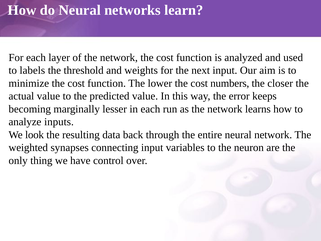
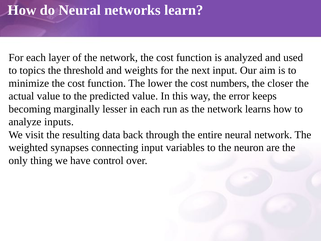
labels: labels -> topics (32, 70)
look: look -> visit (34, 135)
